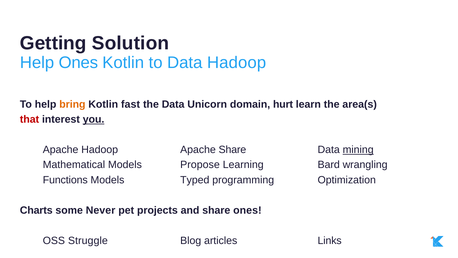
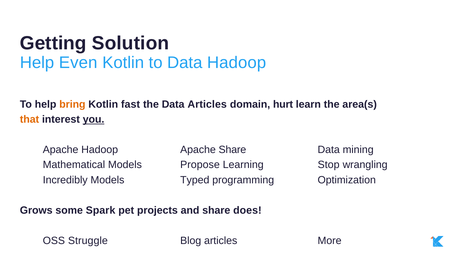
Help Ones: Ones -> Even (78, 62)
Data Unicorn: Unicorn -> Articles (207, 104)
that colour: red -> orange (29, 119)
mining underline: present -> none (358, 149)
Bard: Bard -> Stop (329, 165)
Functions: Functions -> Incredibly (65, 180)
Charts: Charts -> Grows (36, 210)
Never: Never -> Spark (101, 210)
share ones: ones -> does (247, 210)
Links: Links -> More (330, 240)
